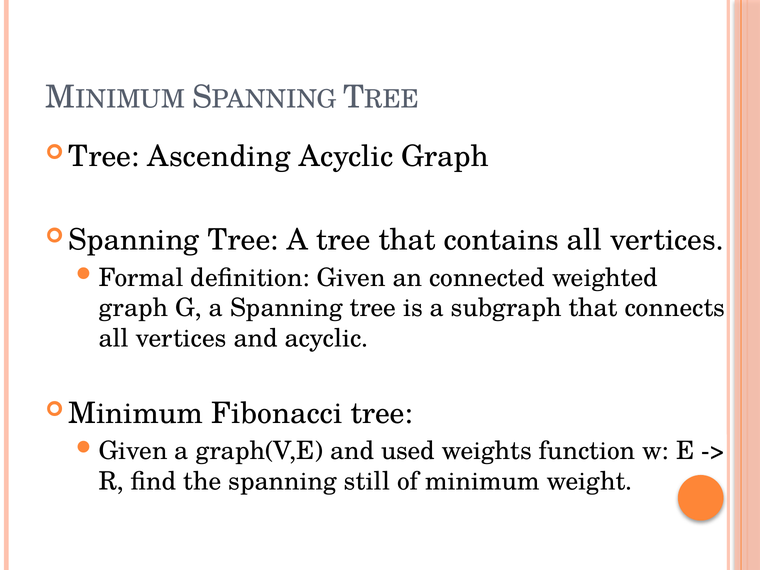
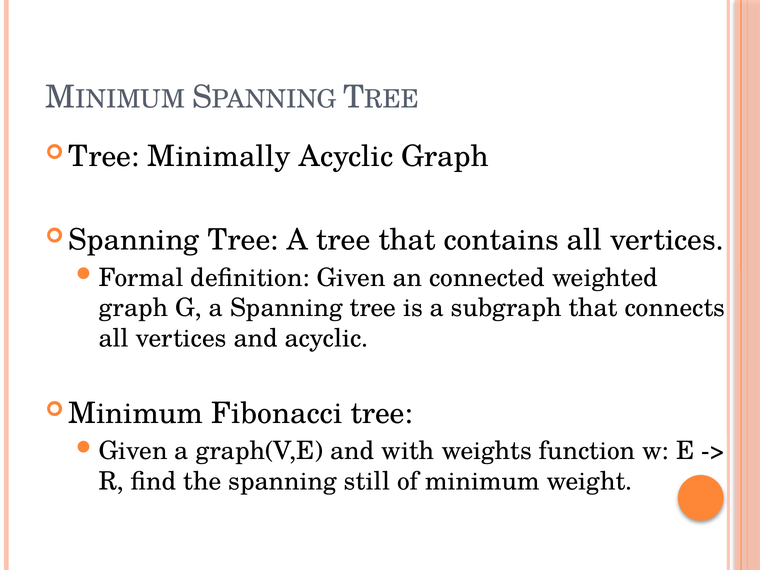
Ascending: Ascending -> Minimally (219, 156)
used: used -> with (408, 451)
